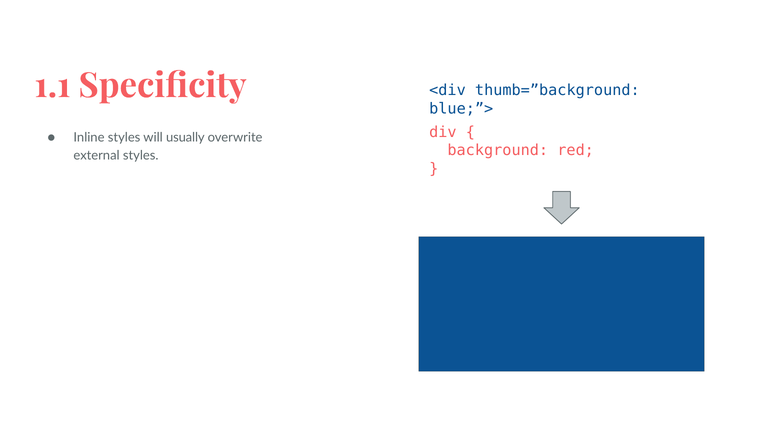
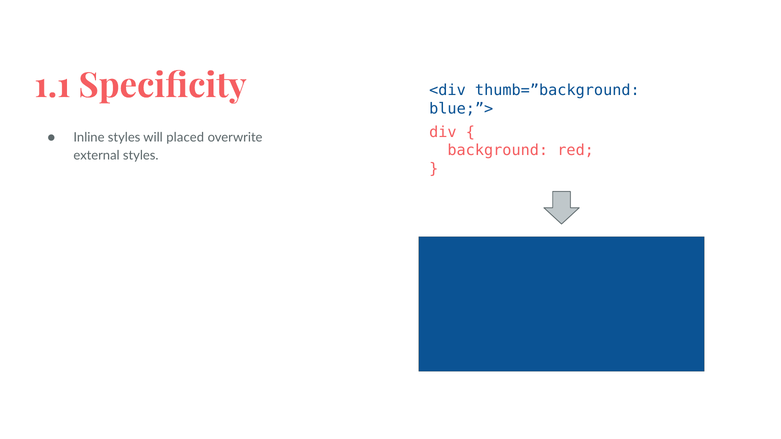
usually: usually -> placed (185, 138)
